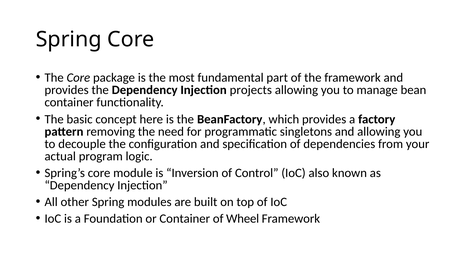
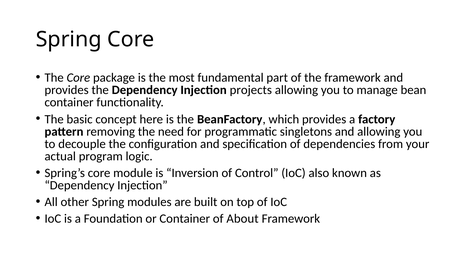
Wheel: Wheel -> About (243, 219)
